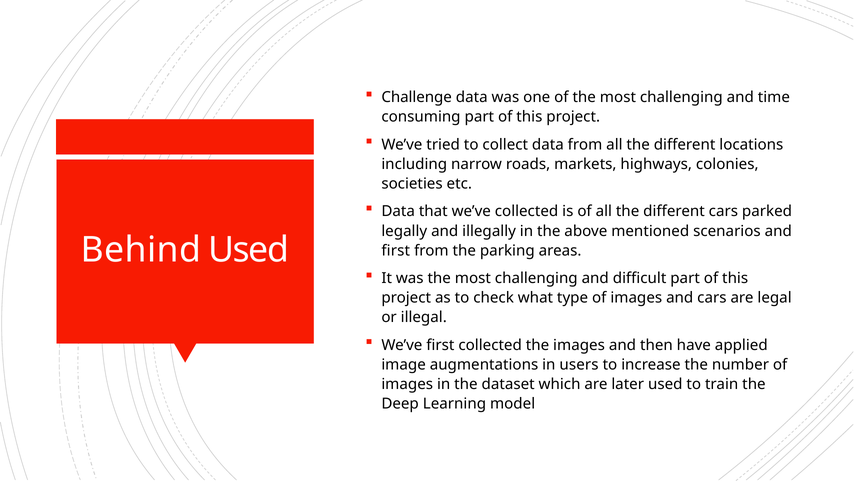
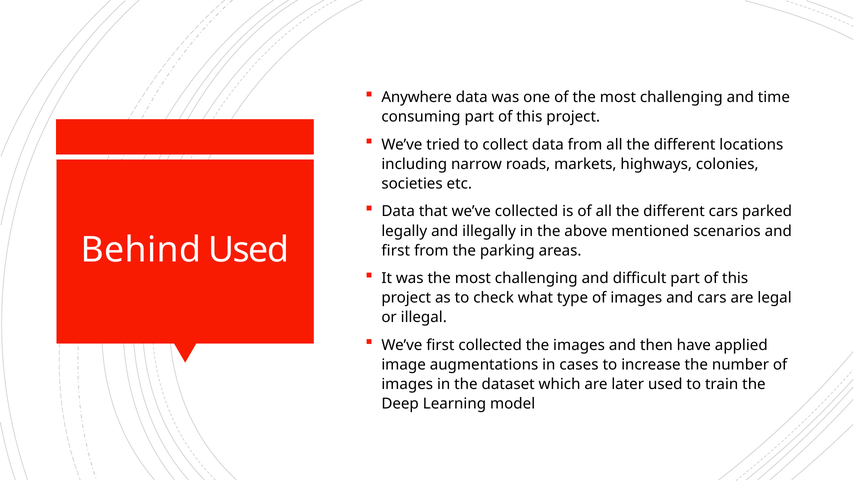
Challenge: Challenge -> Anywhere (417, 97)
users: users -> cases (579, 365)
